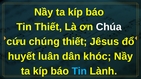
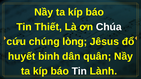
chúng thiết: thiết -> lòng (75, 42)
luân: luân -> binh (49, 57)
khóc: khóc -> quân (97, 57)
Tin colour: light blue -> white (79, 71)
